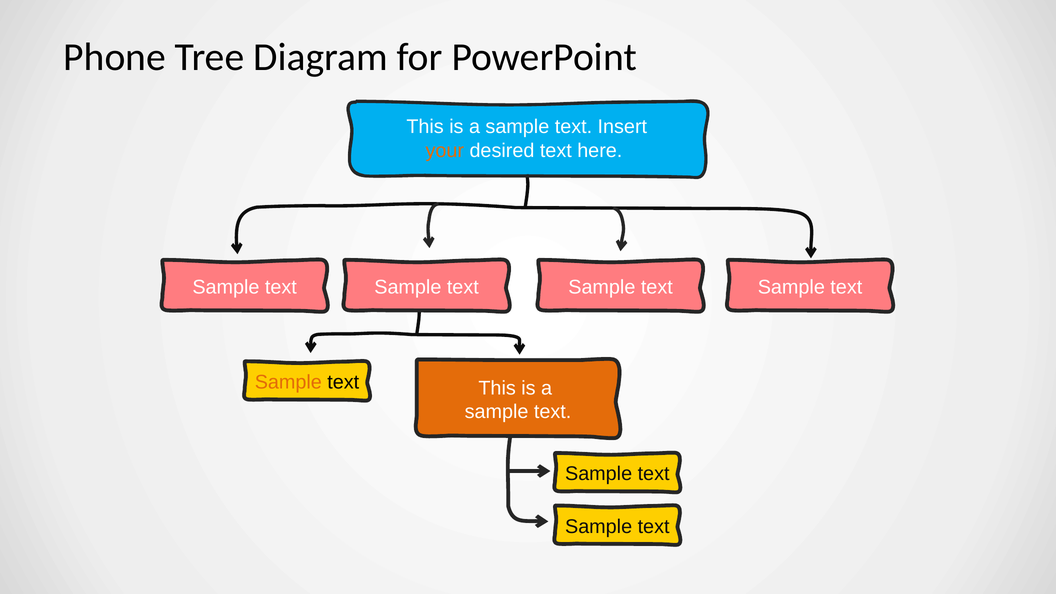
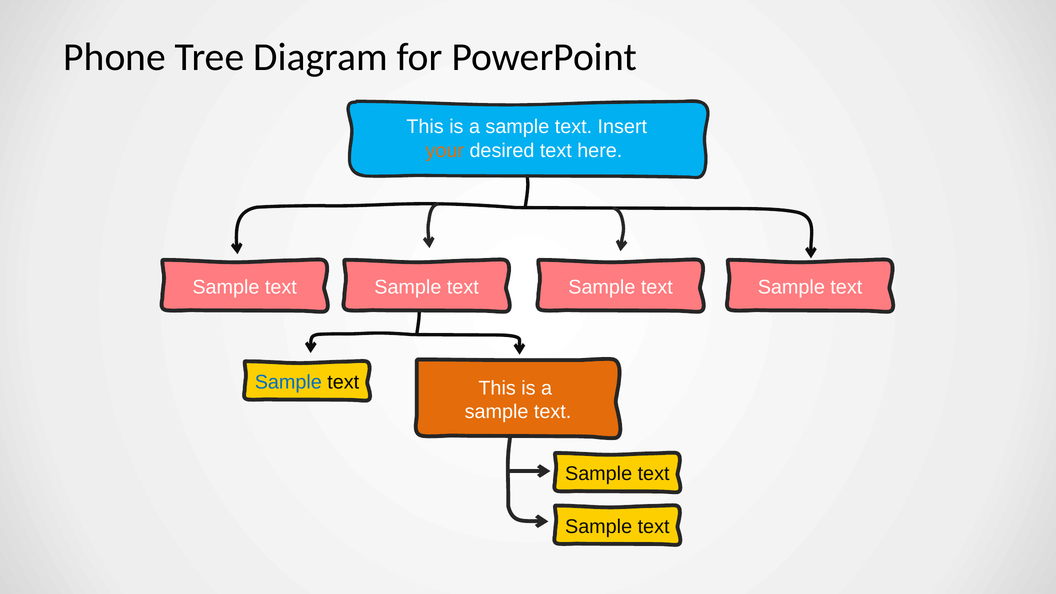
Sample colour: orange -> blue (288, 382)
